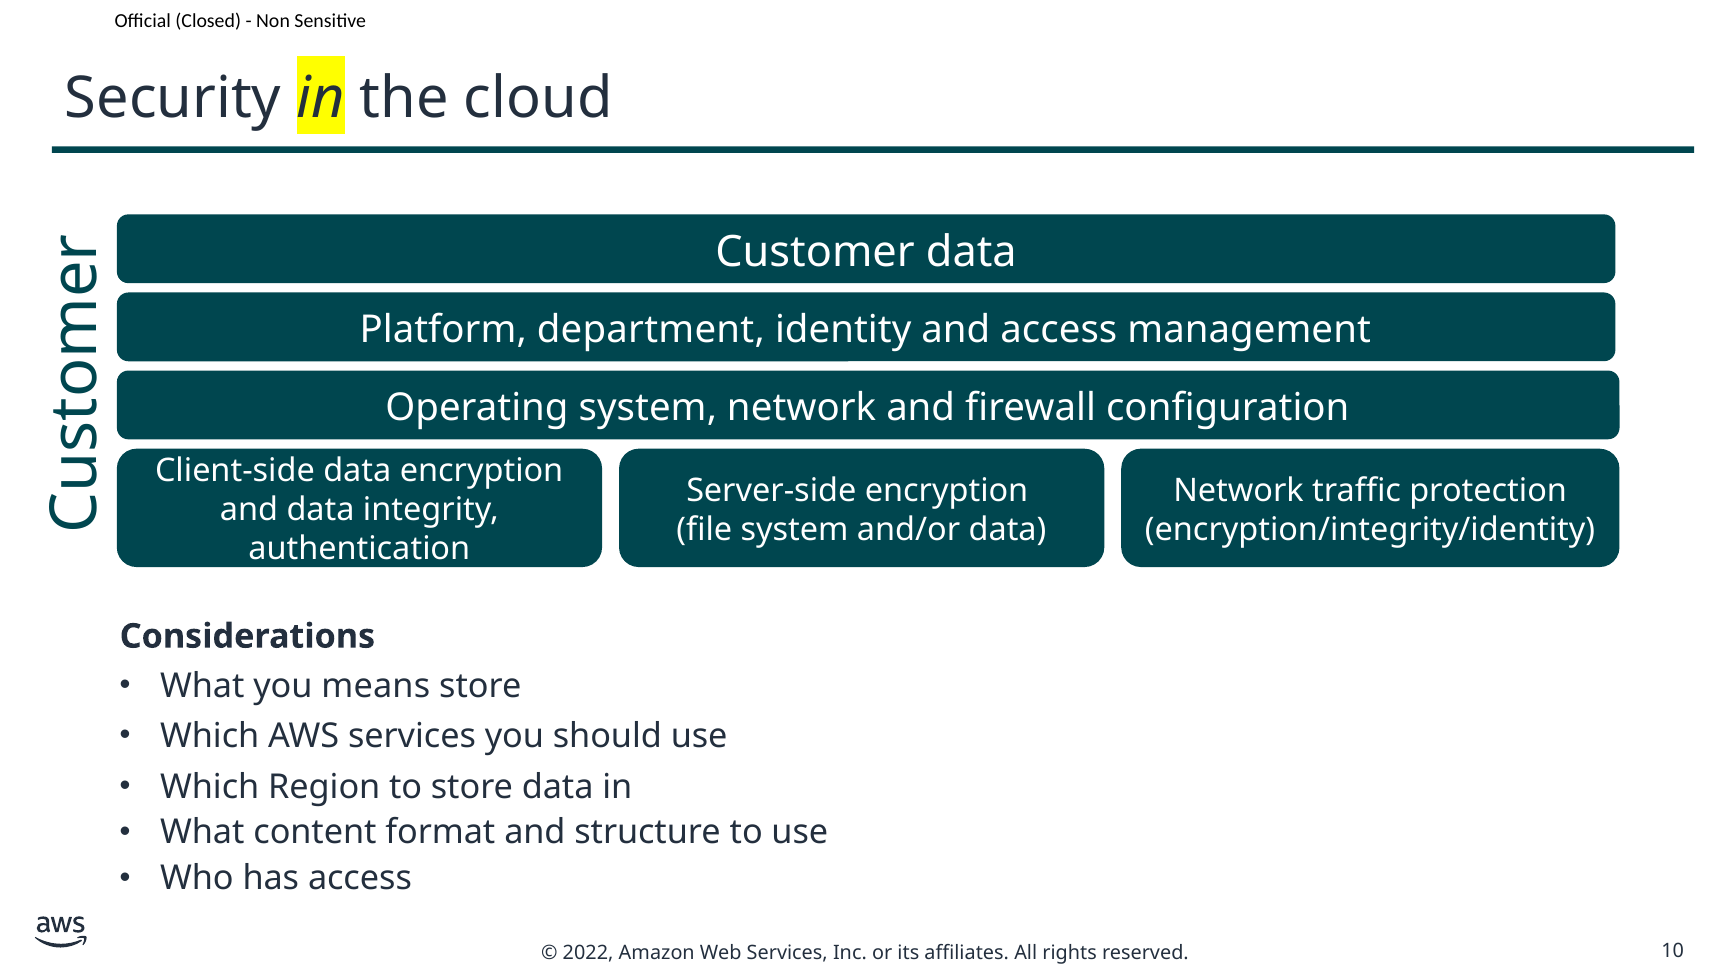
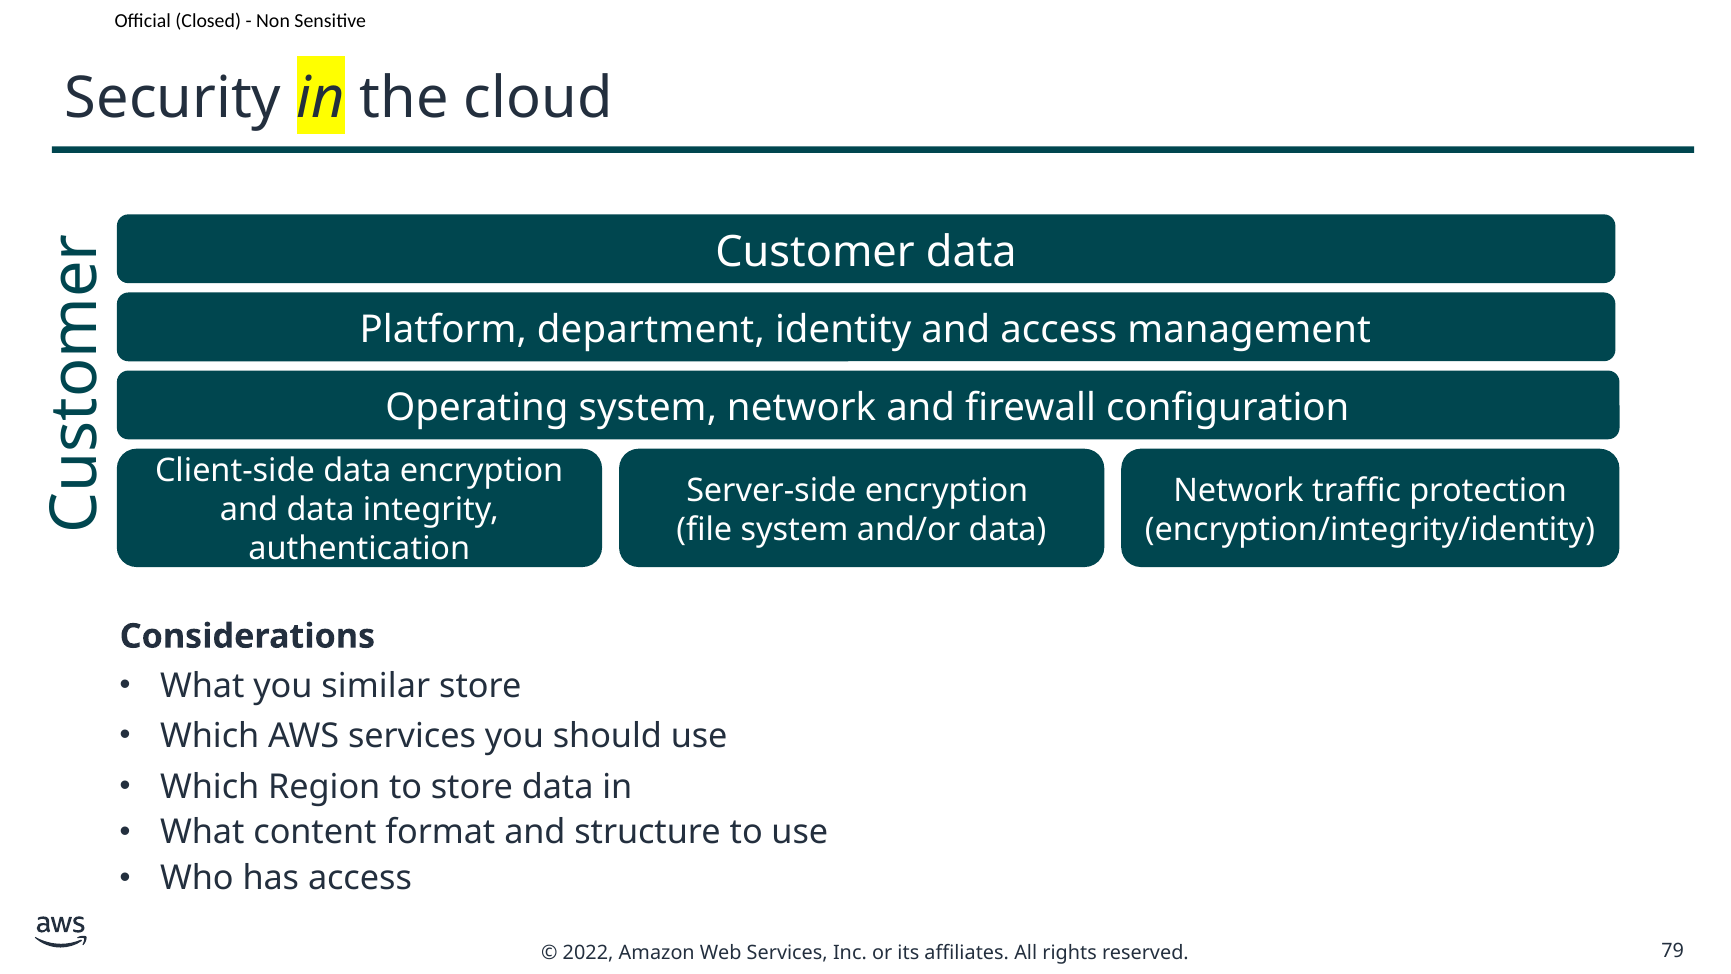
means: means -> similar (376, 686)
10: 10 -> 79 (1673, 951)
